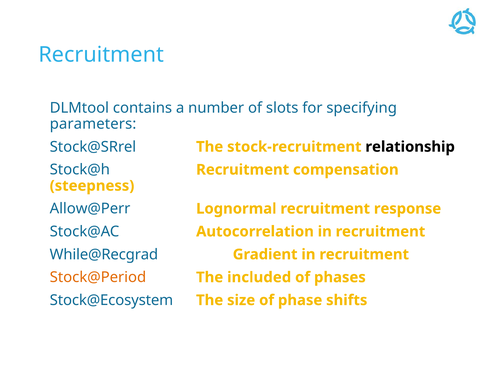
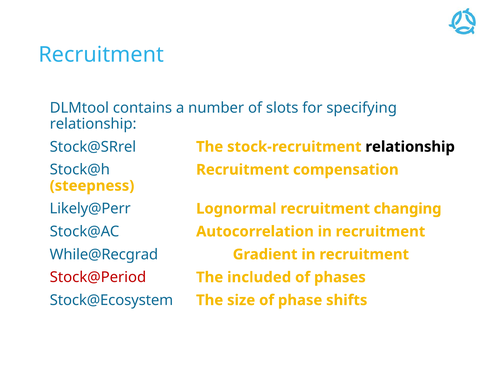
parameters: parameters -> relationship (93, 124)
Allow@Perr: Allow@Perr -> Likely@Perr (90, 209)
response: response -> changing (408, 209)
Stock@Period colour: orange -> red (98, 277)
